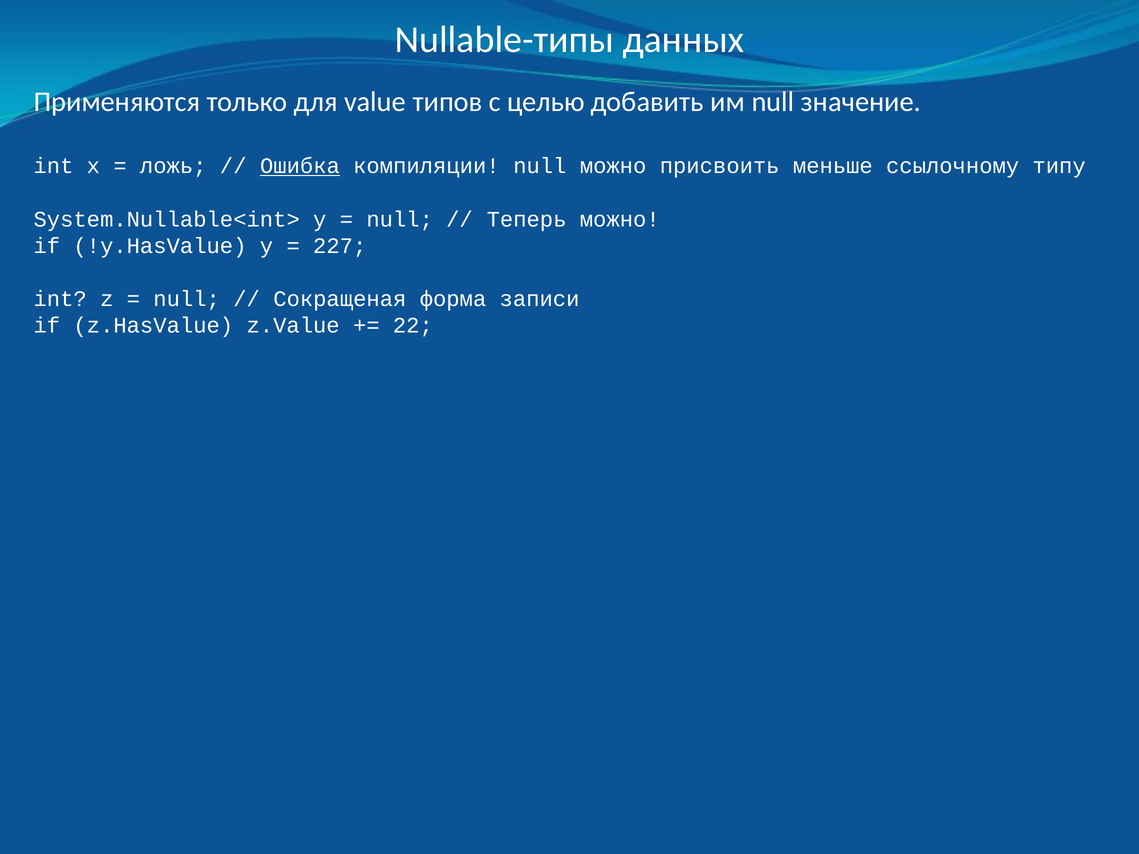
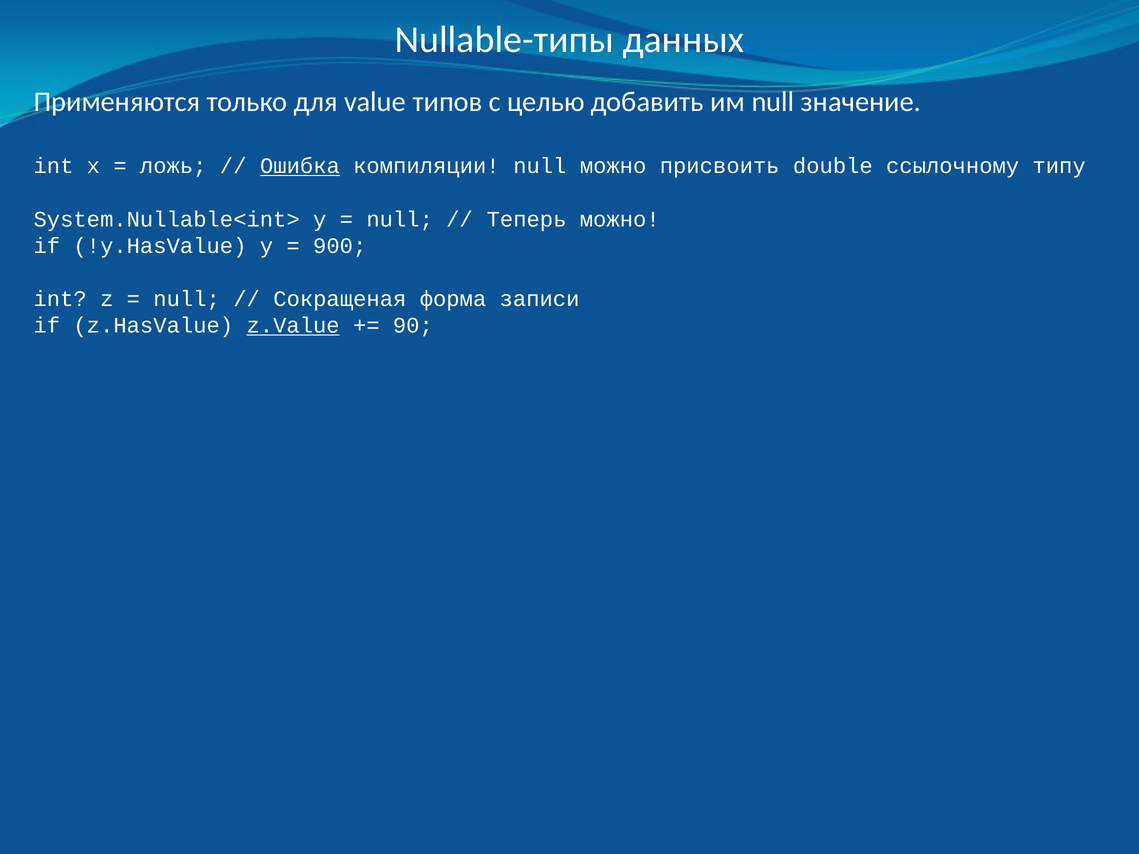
меньше: меньше -> double (833, 166)
227: 227 -> 900 (340, 246)
z.Value underline: none -> present (293, 326)
22: 22 -> 90 (413, 326)
